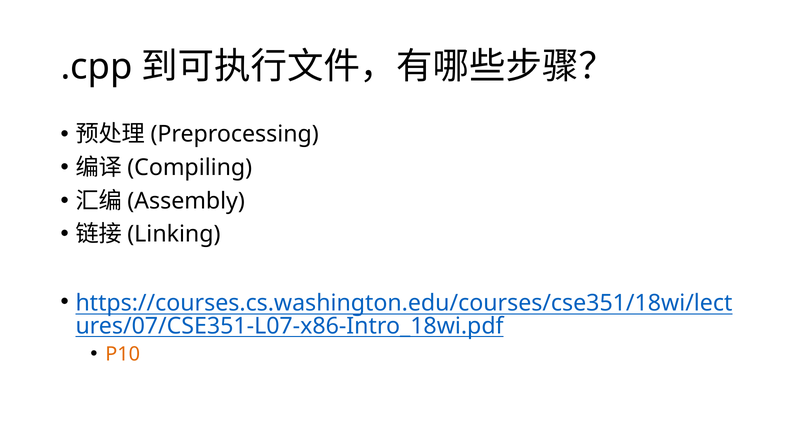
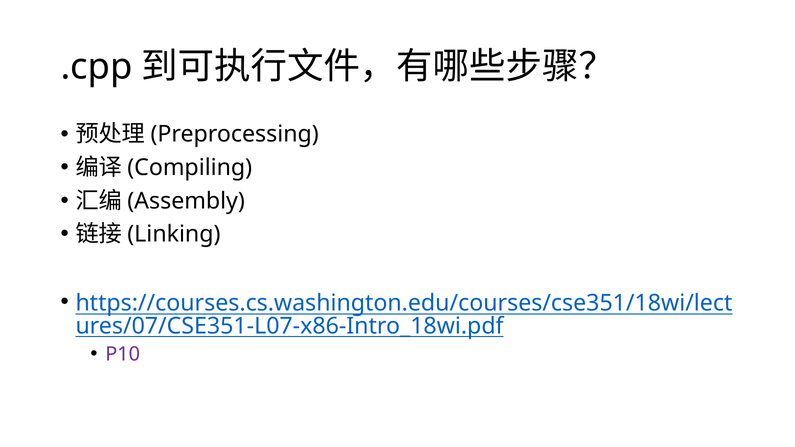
P10 colour: orange -> purple (123, 354)
